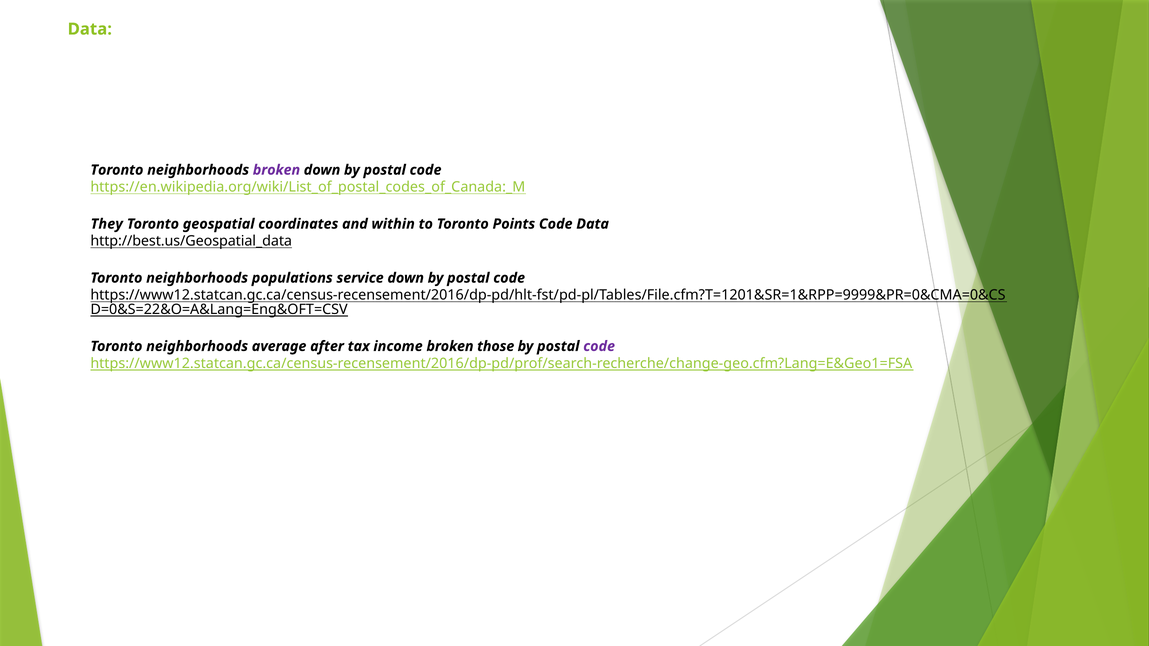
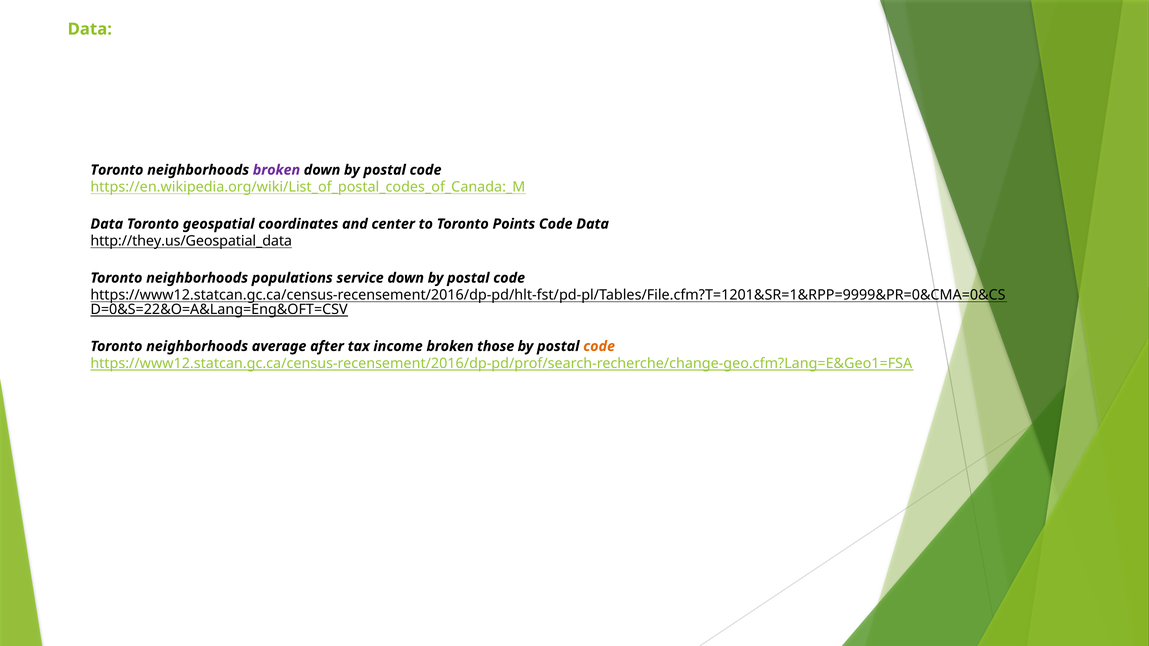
They: They -> Data (107, 224)
within: within -> center (393, 224)
http://best.us/Geospatial_data: http://best.us/Geospatial_data -> http://they.us/Geospatial_data (191, 241)
code colour: purple -> orange (599, 346)
